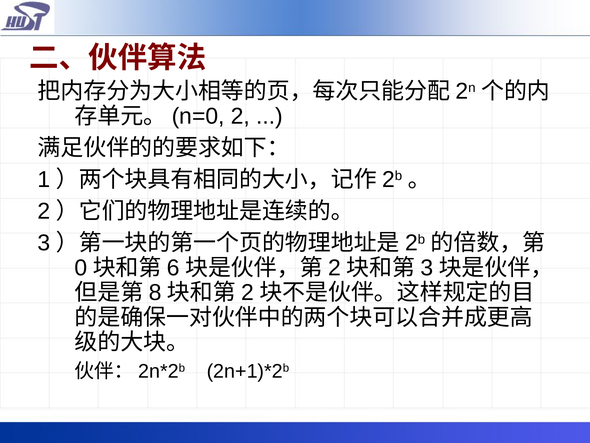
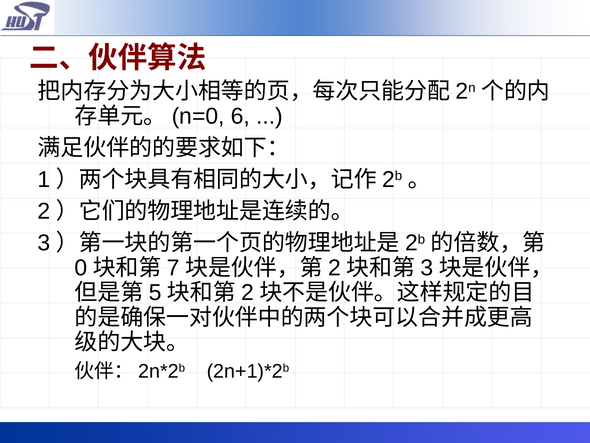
2: 2 -> 6 (240, 116)
6: 6 -> 7 (173, 267)
8: 8 -> 5 (155, 292)
